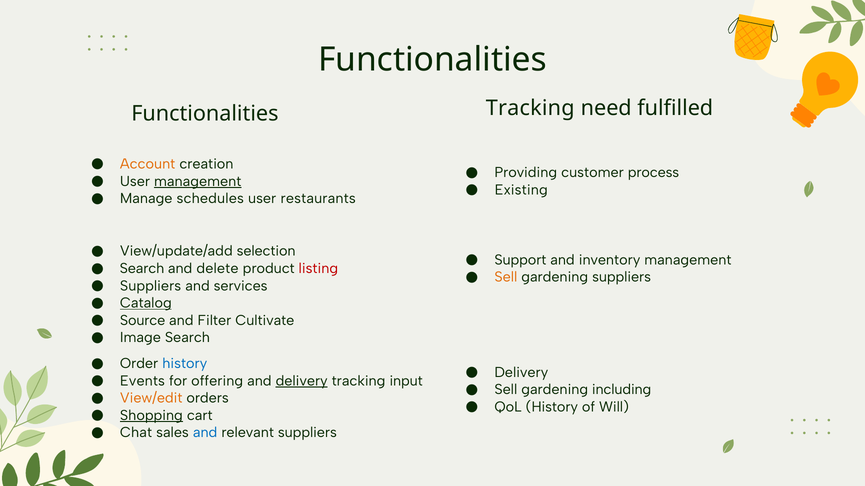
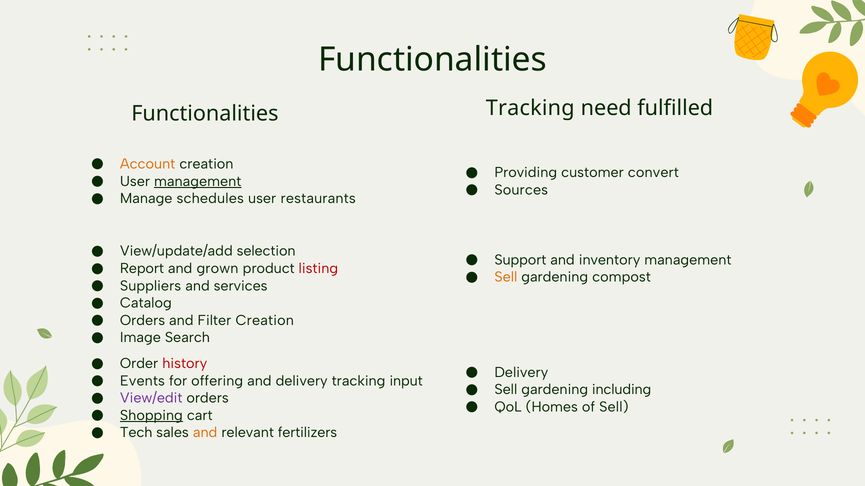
process: process -> convert (653, 173)
Existing: Existing -> Sources (521, 190)
Search: Search -> Report (142, 269)
delete: delete -> grown (217, 269)
gardening suppliers: suppliers -> compost (622, 278)
Catalog underline: present -> none (146, 303)
Source: Source -> Orders (143, 321)
Filter Cultivate: Cultivate -> Creation (265, 321)
history colour: blue -> red (185, 364)
delivery underline: present -> none (302, 381)
View/edit colour: orange -> purple (151, 399)
QoL History: History -> Homes (552, 407)
of Will: Will -> Sell (614, 407)
Chat: Chat -> Tech (136, 433)
and colour: blue -> orange (205, 433)
relevant suppliers: suppliers -> fertilizers (307, 433)
